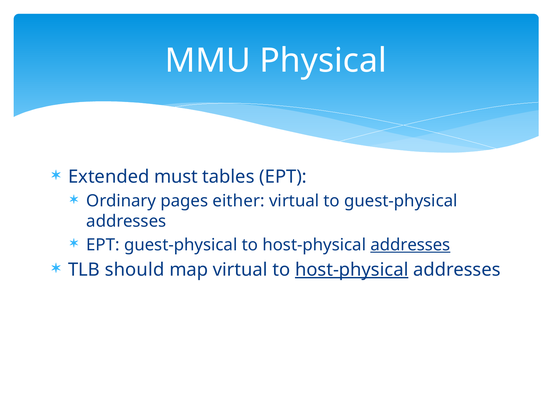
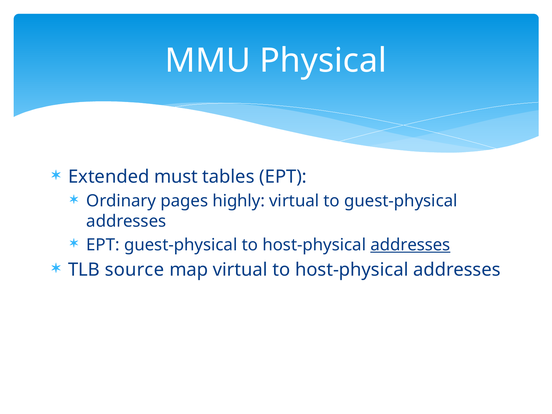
either: either -> highly (239, 201)
should: should -> source (135, 270)
host-physical underline: present -> none (352, 270)
